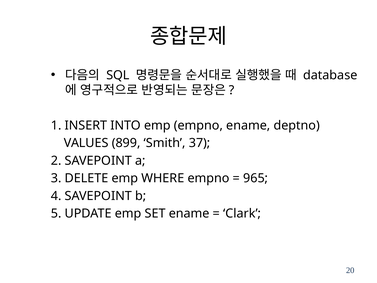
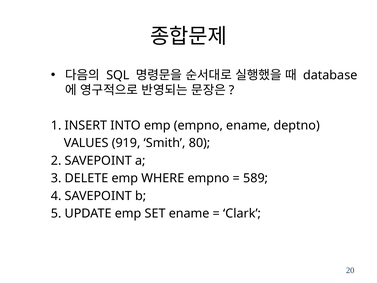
899: 899 -> 919 (126, 143)
37: 37 -> 80 (200, 143)
965: 965 -> 589 (256, 178)
